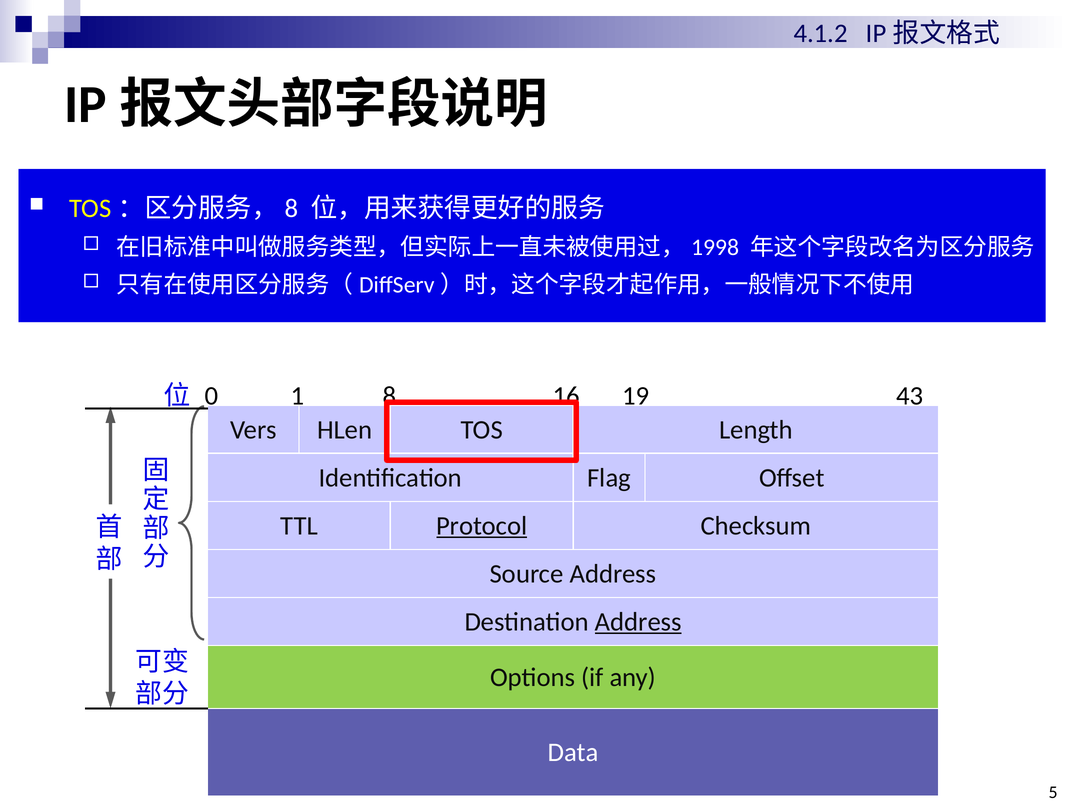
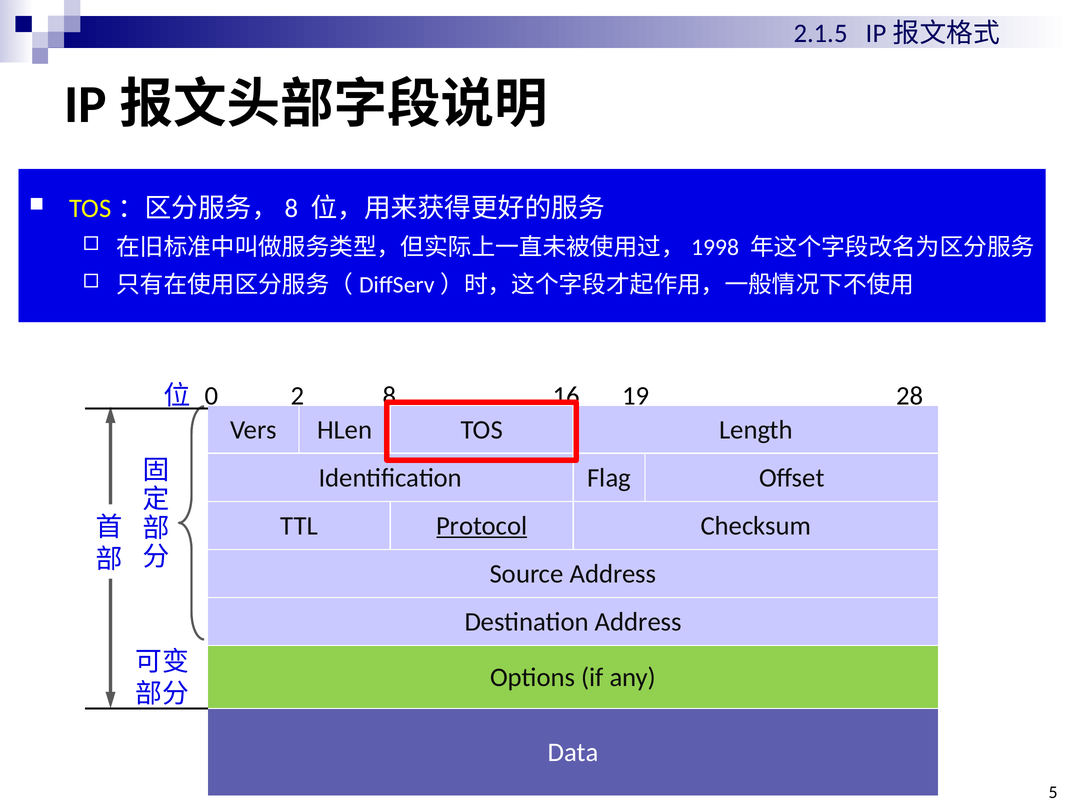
4.1.2: 4.1.2 -> 2.1.5 (821, 33)
1: 1 -> 2 (297, 396)
43: 43 -> 28 (910, 396)
Address underline: present -> none (638, 622)
